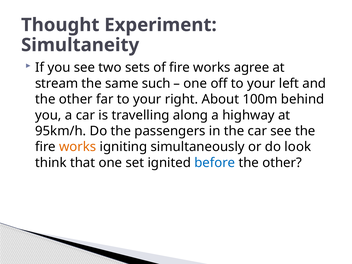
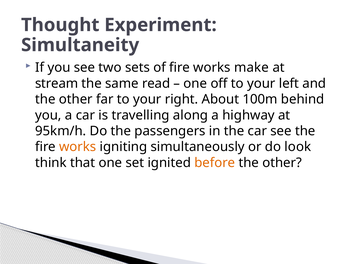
agree: agree -> make (251, 68)
such: such -> read (156, 83)
before colour: blue -> orange (215, 163)
